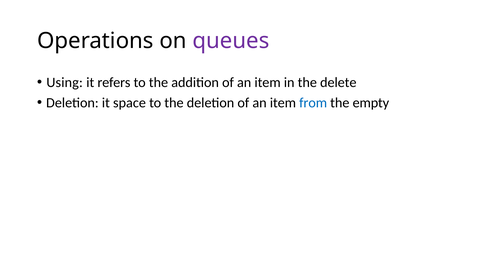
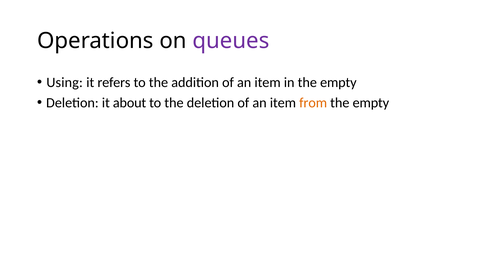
in the delete: delete -> empty (338, 82)
space: space -> about (130, 103)
from colour: blue -> orange (313, 103)
